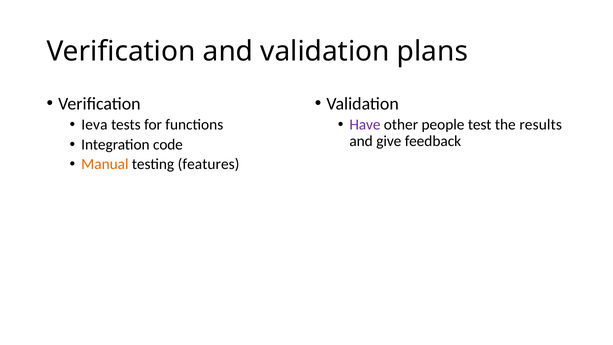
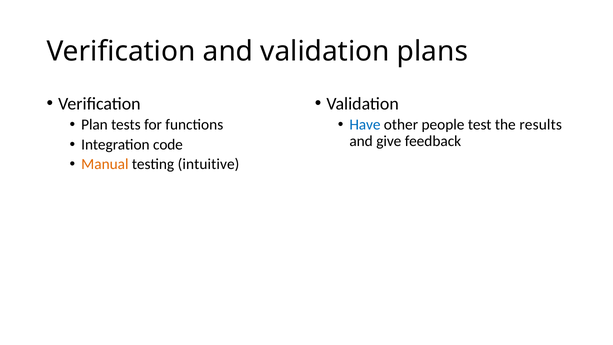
Ieva: Ieva -> Plan (94, 125)
Have colour: purple -> blue (365, 125)
features: features -> intuitive (209, 164)
